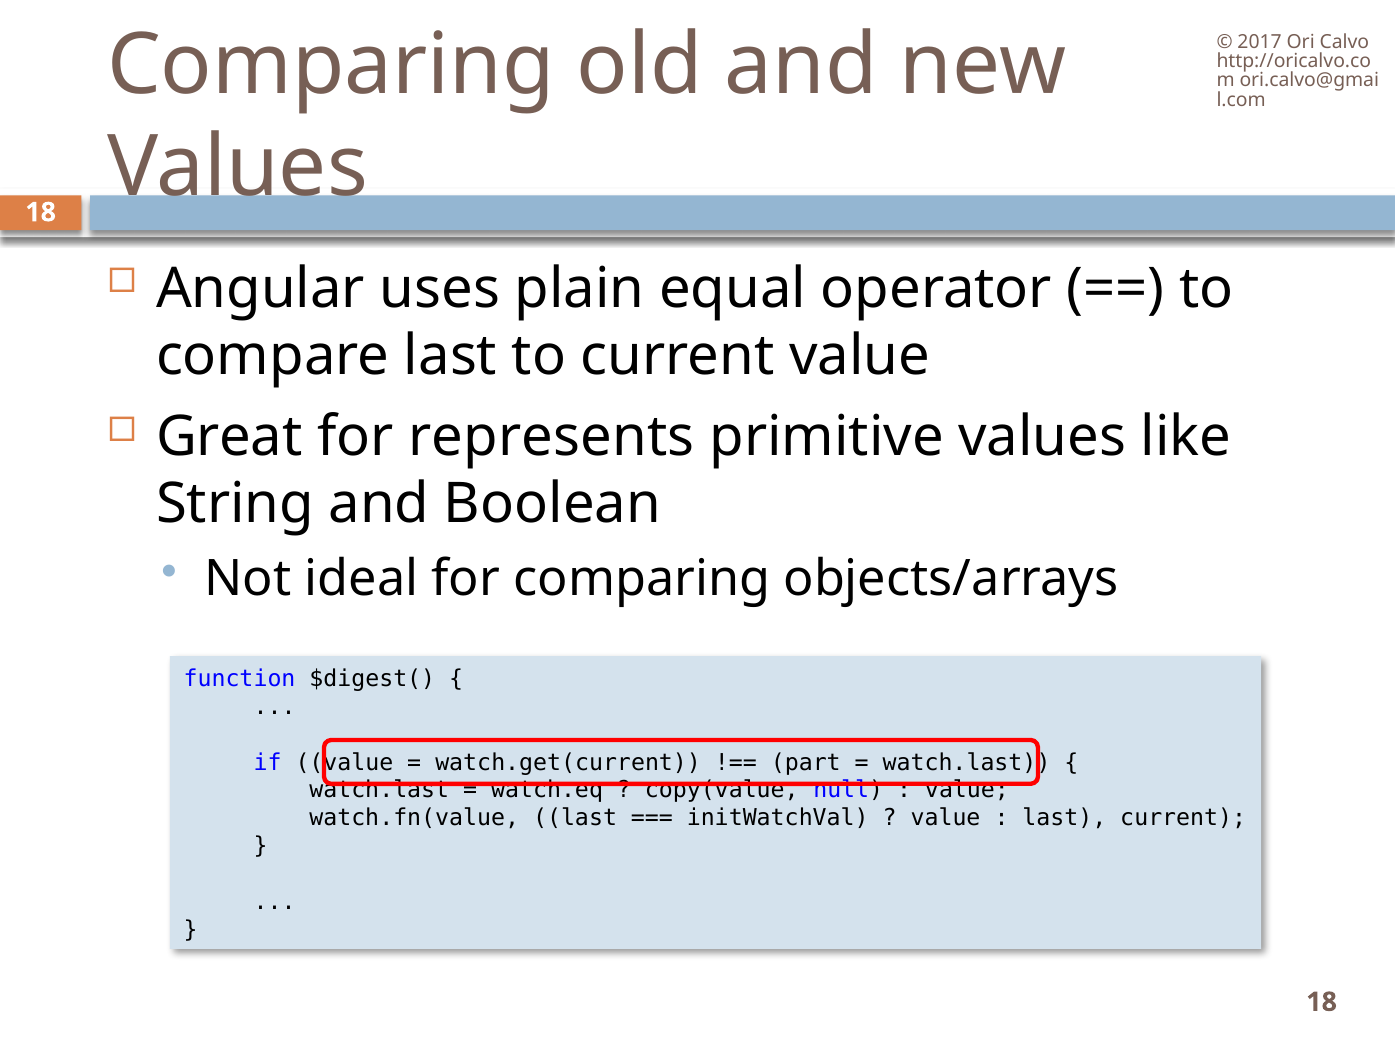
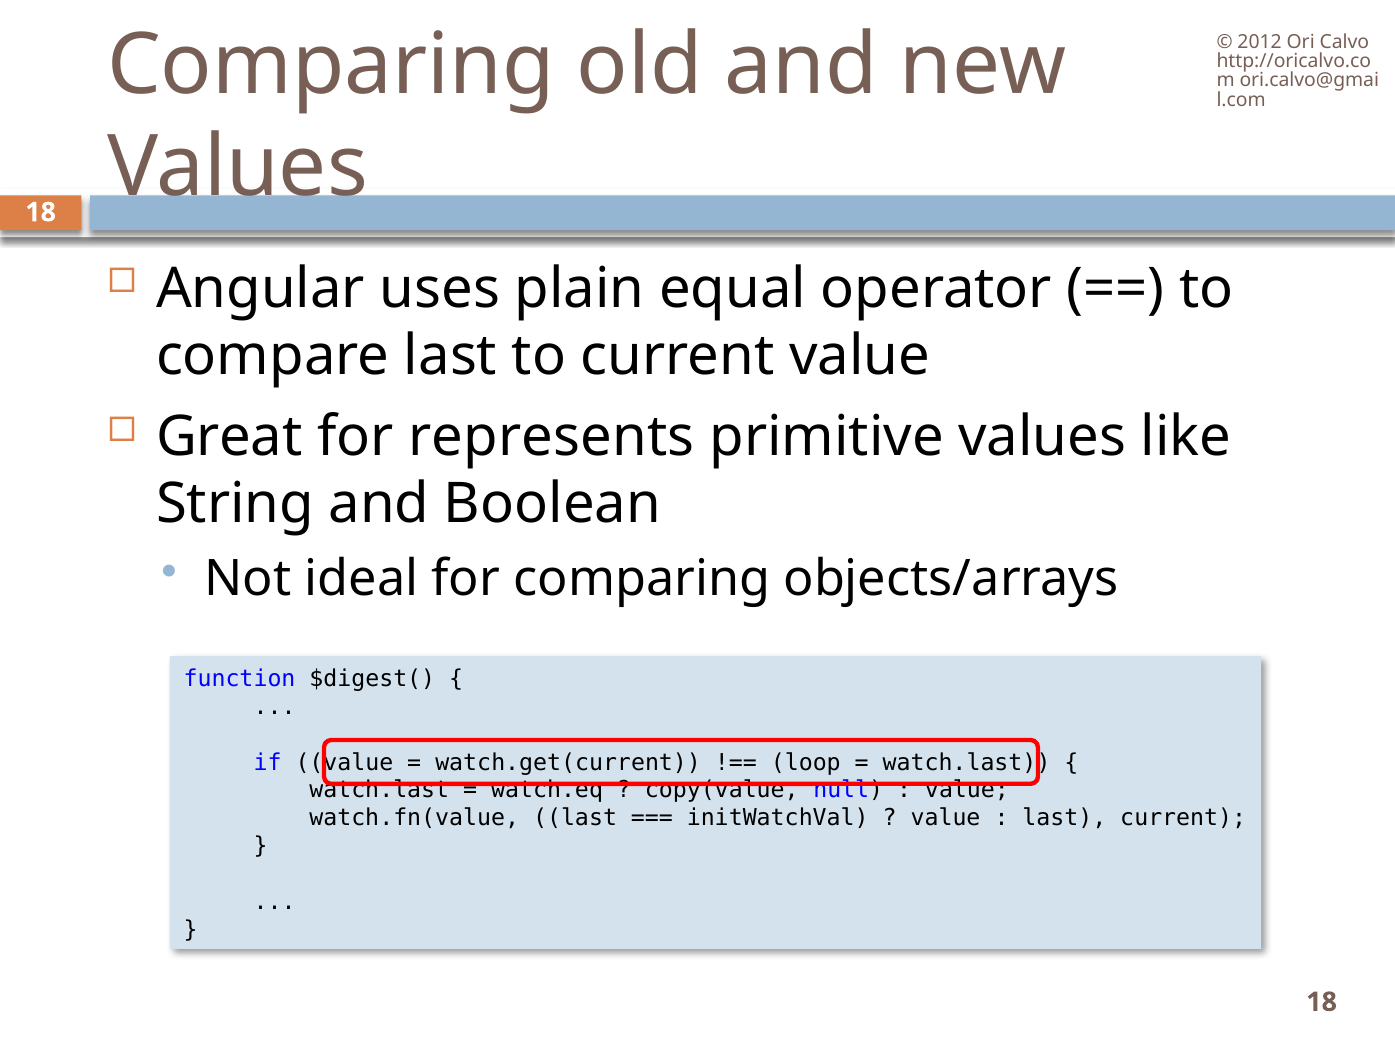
2017: 2017 -> 2012 (1260, 42)
part: part -> loop (806, 763)
